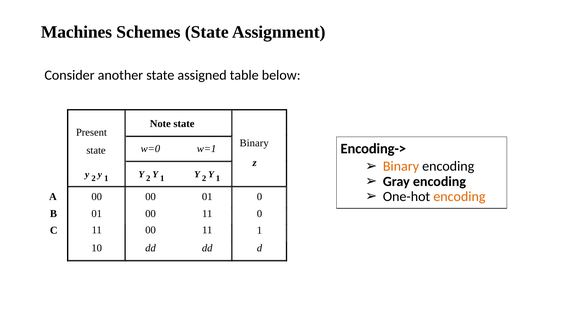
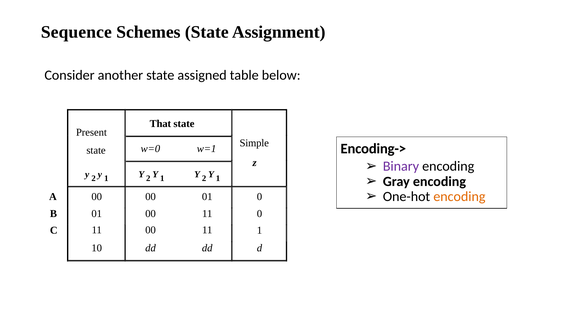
Machines: Machines -> Sequence (76, 32)
Note: Note -> That (160, 124)
Binary: Binary -> Simple (254, 143)
Binary colour: orange -> purple (401, 167)
